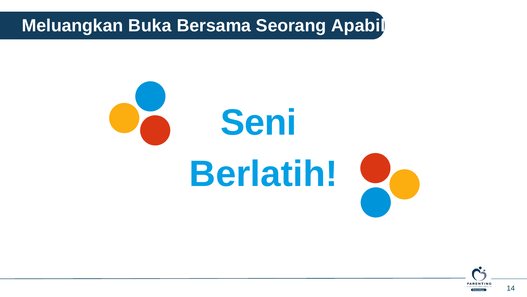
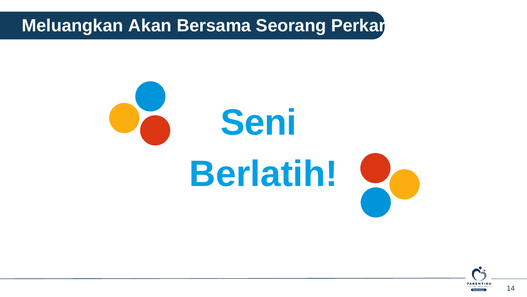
Buka: Buka -> Akan (150, 26)
Apabila: Apabila -> Perkara (363, 26)
